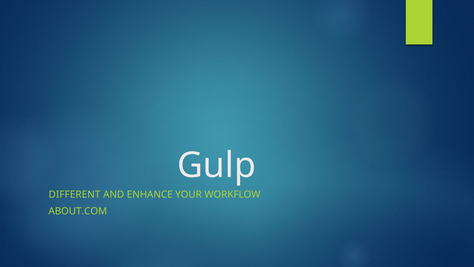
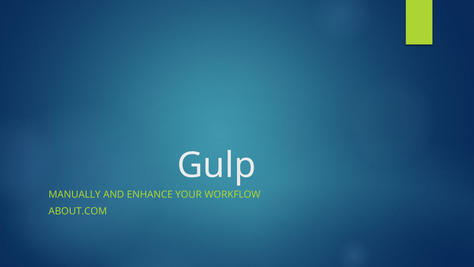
DIFFERENT: DIFFERENT -> MANUALLY (75, 194)
